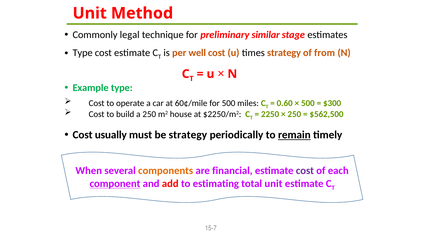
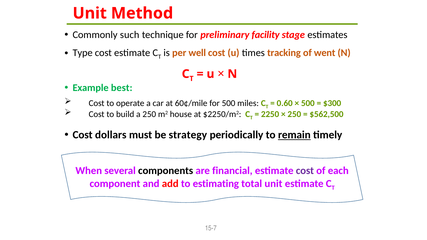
legal: legal -> such (130, 35)
similar: similar -> facility (266, 35)
times strategy: strategy -> tracking (284, 53)
from: from -> went (325, 53)
Example type: type -> best (122, 88)
usually: usually -> dollars (111, 135)
components colour: orange -> black (166, 171)
component underline: present -> none (115, 184)
